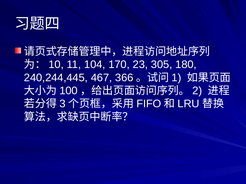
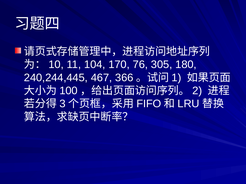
23: 23 -> 76 (140, 65)
